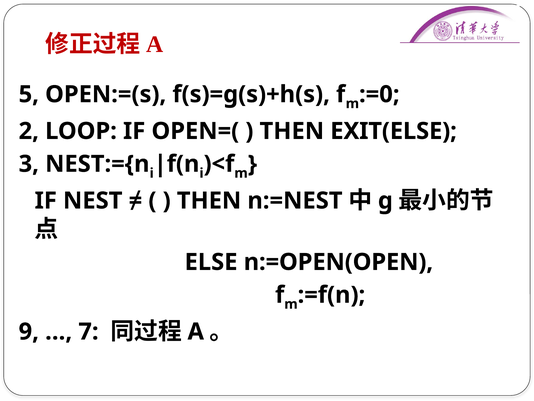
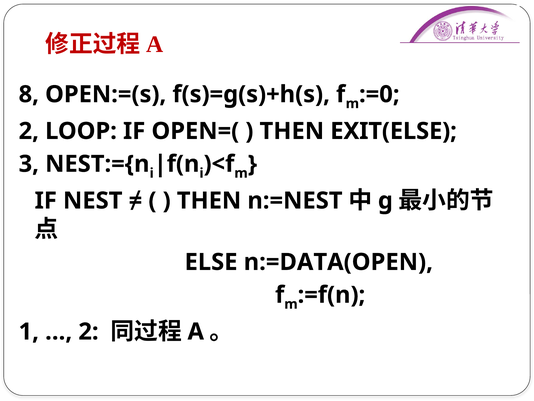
5: 5 -> 8 (29, 94)
n:=OPEN(OPEN: n:=OPEN(OPEN -> n:=DATA(OPEN (338, 262)
9: 9 -> 1 (29, 331)
7: 7 -> 2 (88, 331)
